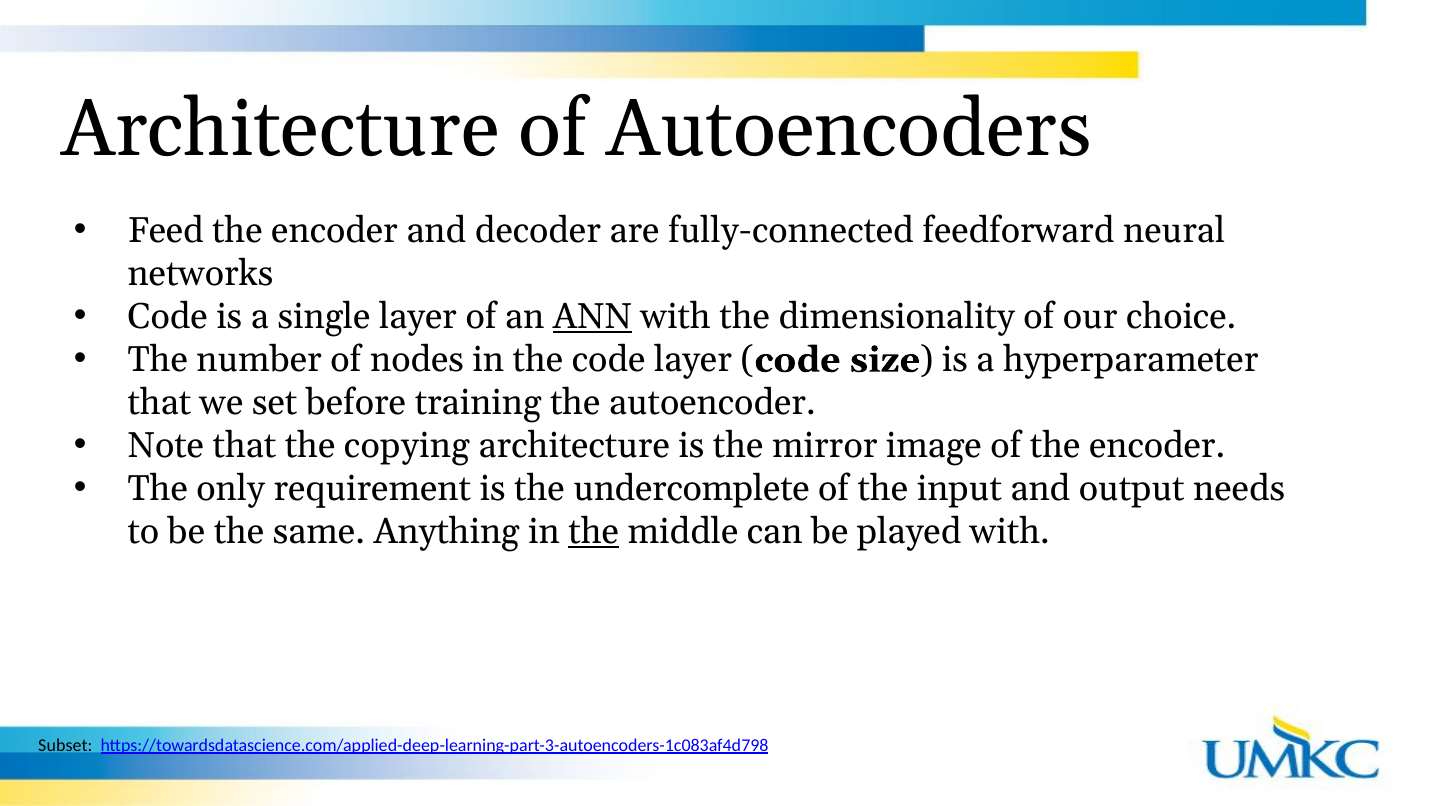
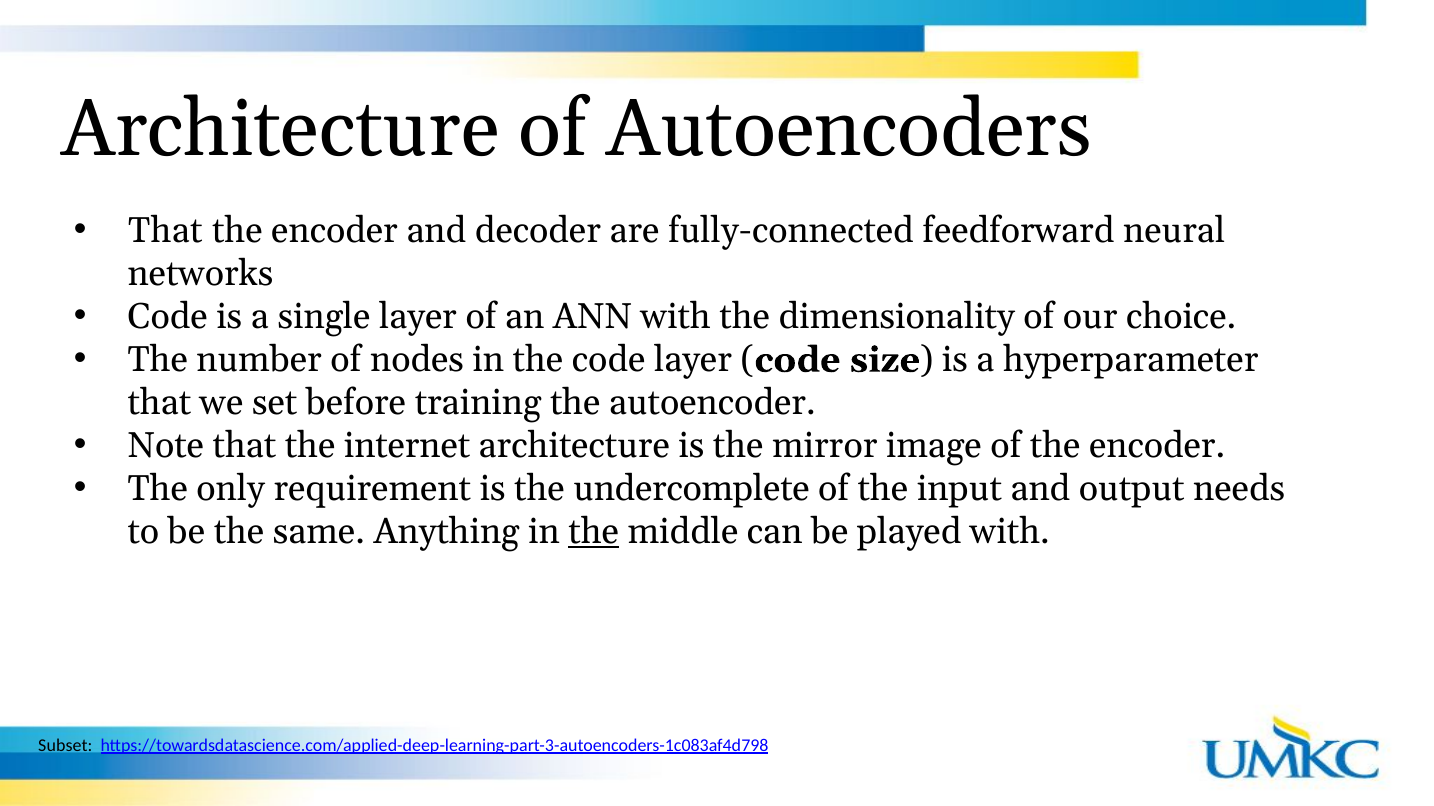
Feed: Feed -> That (165, 231)
ANN underline: present -> none (592, 317)
copying: copying -> internet (407, 446)
